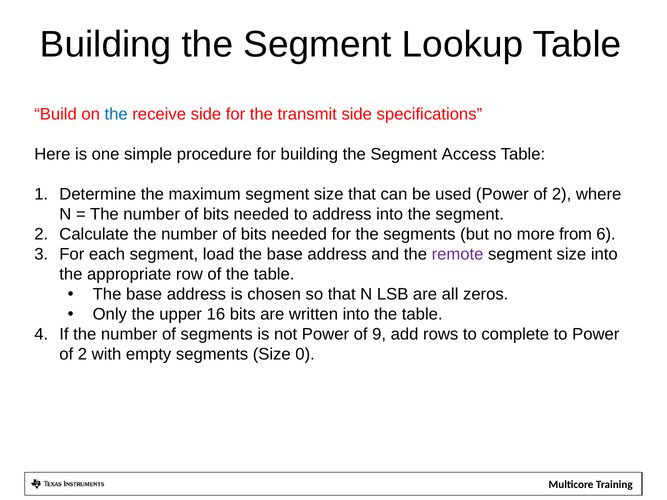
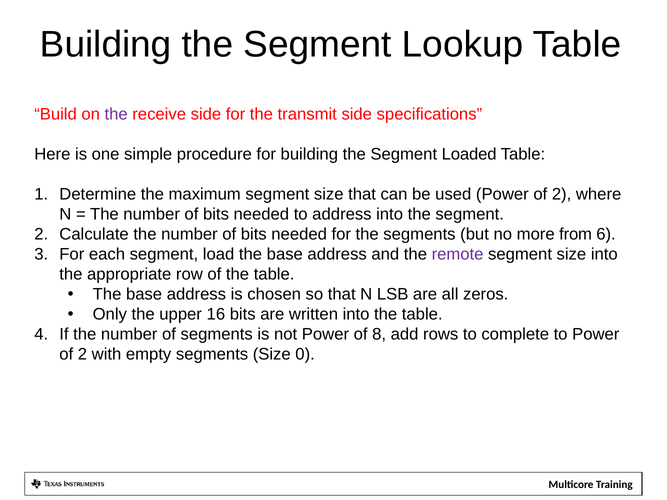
the colour: blue -> purple (116, 114)
Access: Access -> Loaded (469, 154)
9: 9 -> 8 (379, 335)
